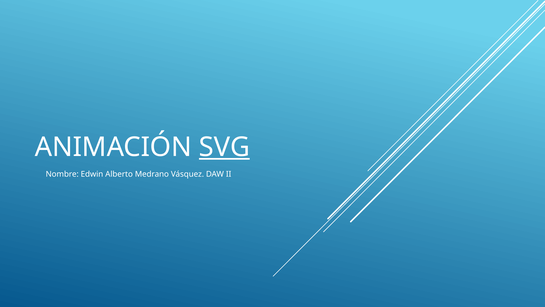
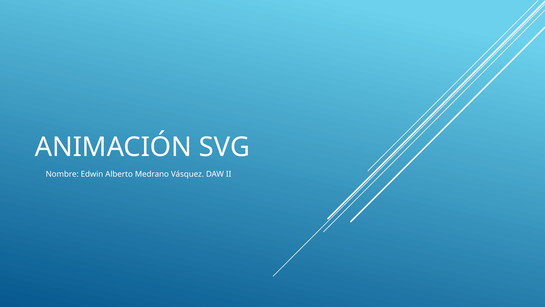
SVG underline: present -> none (224, 147)
